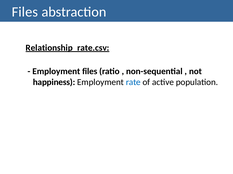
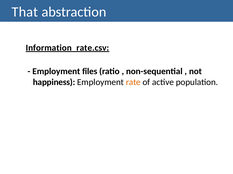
Files: Files -> That (25, 12)
Relationship_rate.csv: Relationship_rate.csv -> Information_rate.csv (67, 48)
rate colour: blue -> orange (133, 83)
